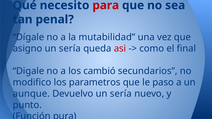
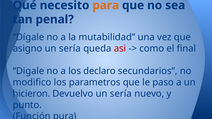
para colour: red -> orange (106, 5)
cambió: cambió -> declaro (100, 71)
aunque: aunque -> hicieron (31, 94)
